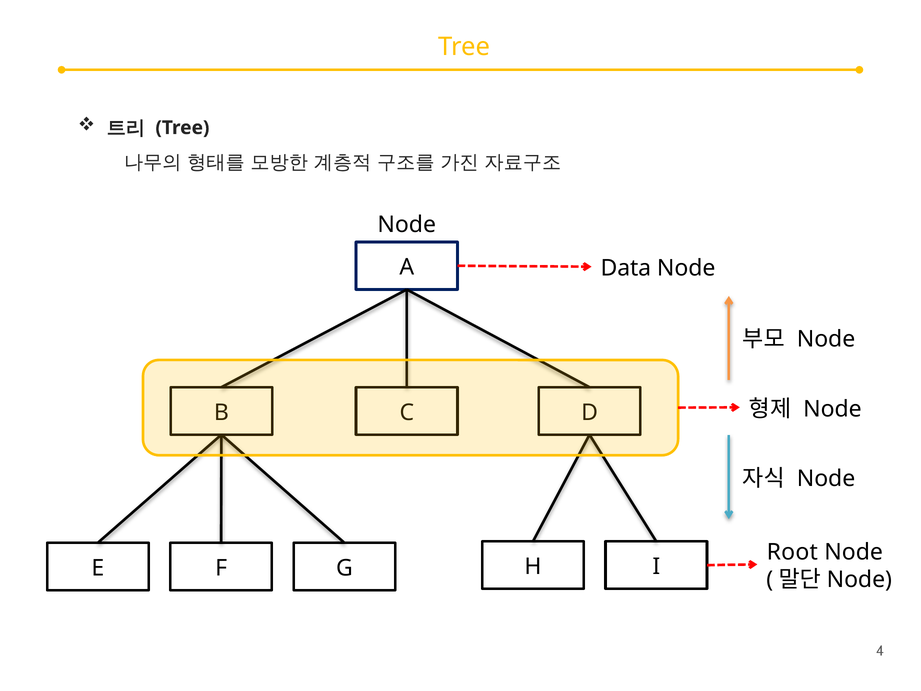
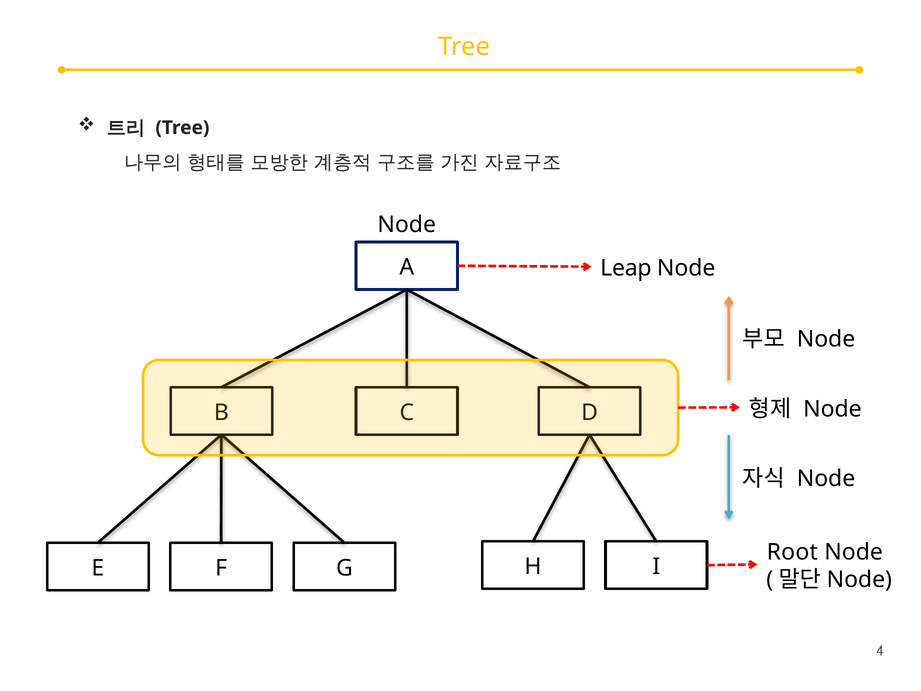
Data: Data -> Leap (626, 268)
